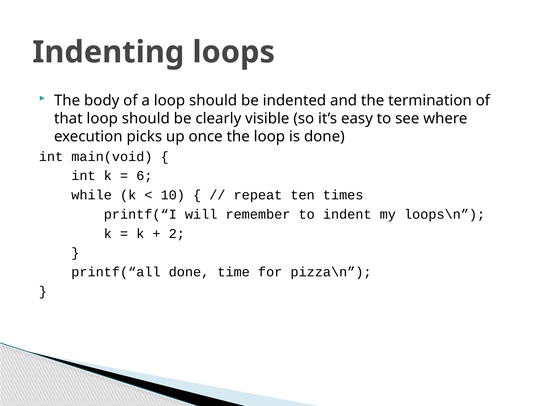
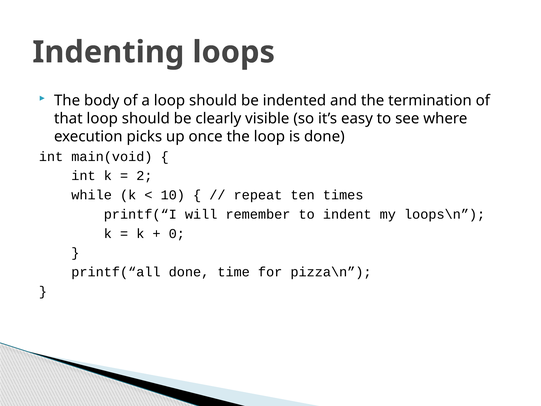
6: 6 -> 2 (144, 176)
2: 2 -> 0 (177, 233)
